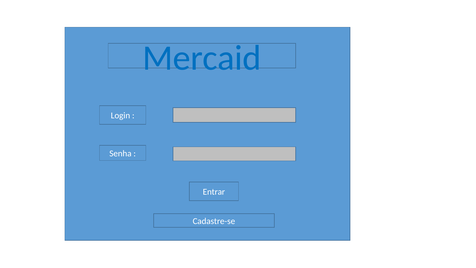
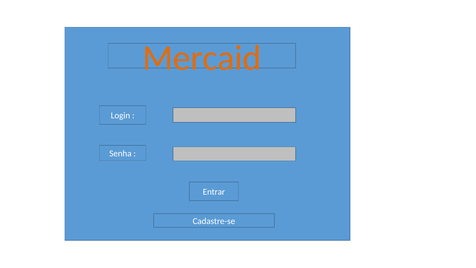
Mercaid colour: blue -> orange (202, 58)
